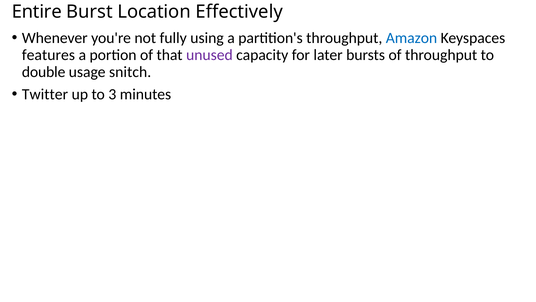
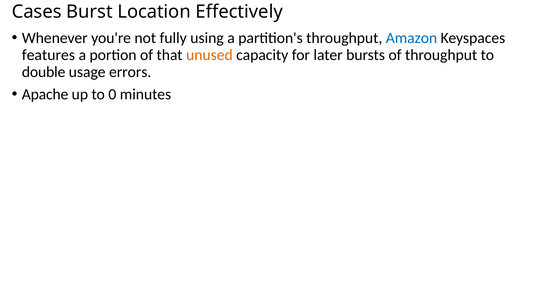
Entire: Entire -> Cases (37, 12)
unused colour: purple -> orange (209, 55)
snitch: snitch -> errors (130, 72)
Twitter: Twitter -> Apache (45, 94)
3: 3 -> 0 (112, 94)
